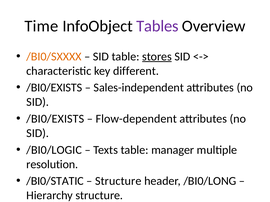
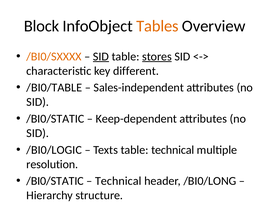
Time: Time -> Block (42, 26)
Tables colour: purple -> orange (157, 26)
SID underline: none -> present (101, 57)
/BI0/EXISTS: /BI0/EXISTS -> /BI0/TABLE (54, 88)
/BI0/EXISTS: /BI0/EXISTS -> /BI0/STATIC (55, 119)
Flow-dependent: Flow-dependent -> Keep-dependent (136, 119)
table manager: manager -> technical (173, 150)
Structure: Structure -> Technical (118, 181)
